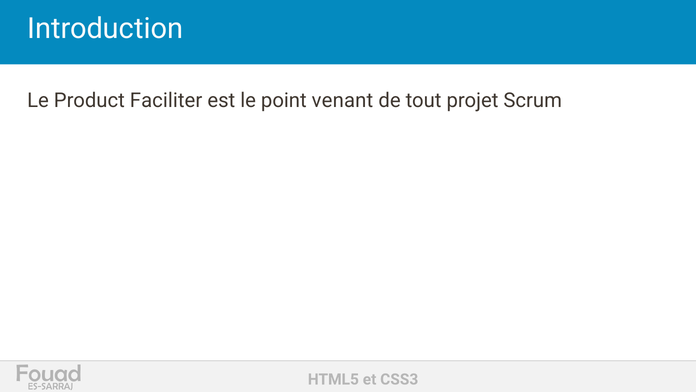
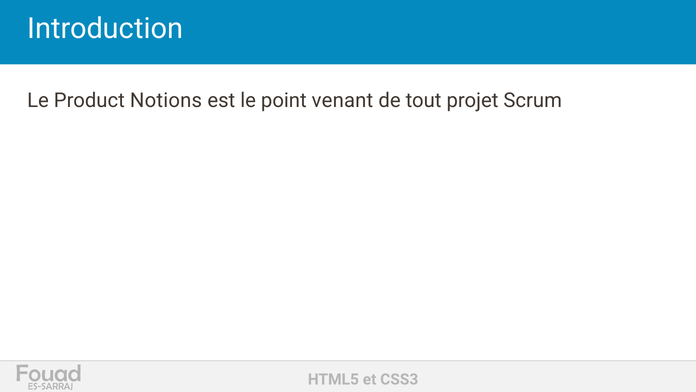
Faciliter: Faciliter -> Notions (166, 100)
